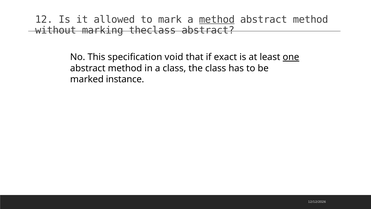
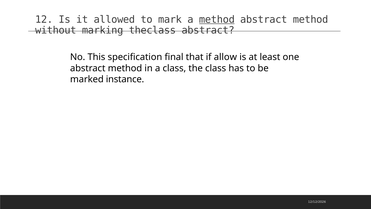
void: void -> final (174, 57)
exact: exact -> allow (225, 57)
one underline: present -> none (291, 57)
